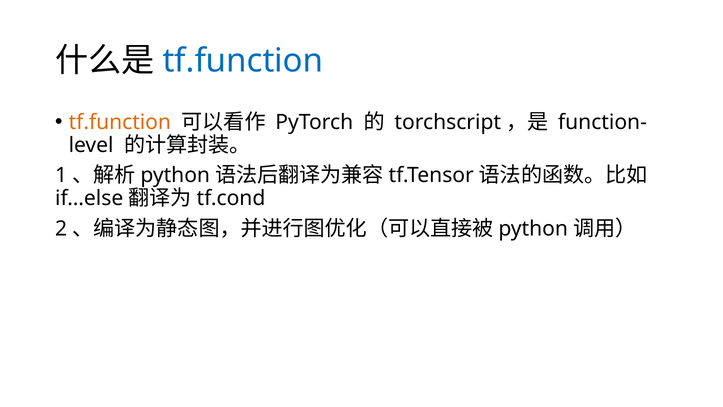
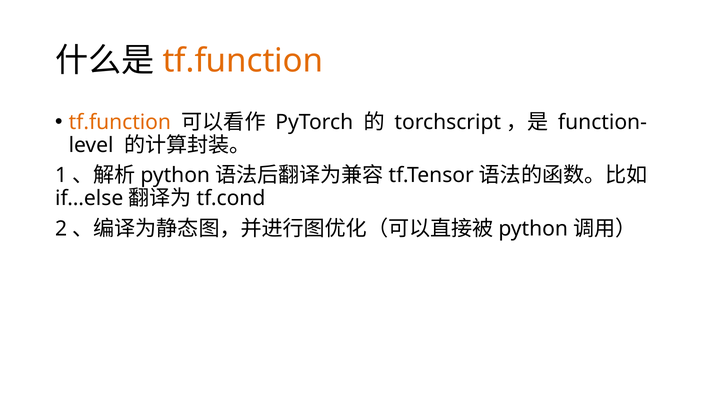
tf.function colour: blue -> orange (243, 61)
